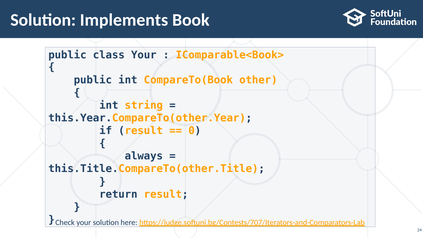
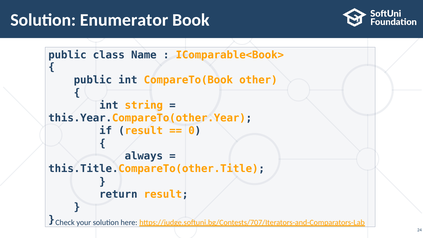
Implements: Implements -> Enumerator (124, 20)
class Your: Your -> Name (144, 55)
